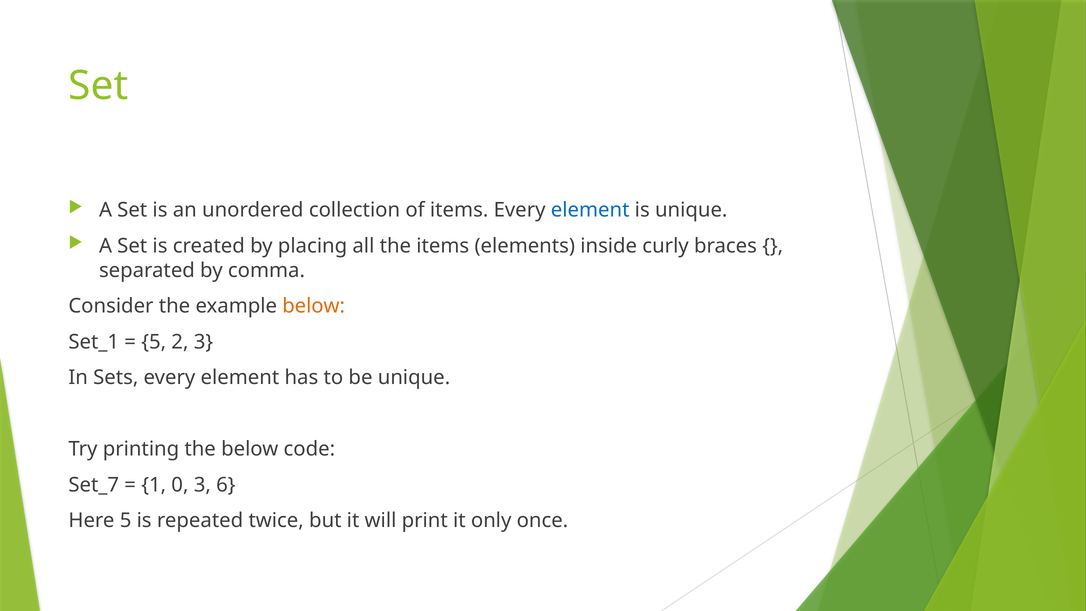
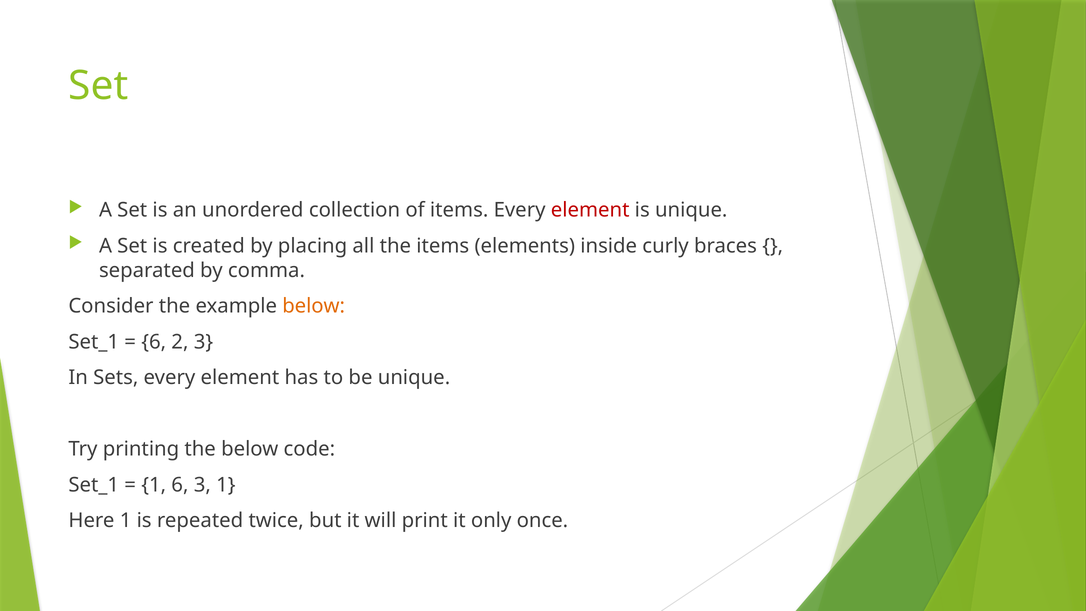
element colour: blue -> red (590, 210)
5: 5 -> 6 (154, 342)
Set_7: Set_7 -> Set_1 (94, 485)
1 0: 0 -> 6 (180, 485)
3 6: 6 -> 1 (226, 485)
Here 5: 5 -> 1 (126, 521)
